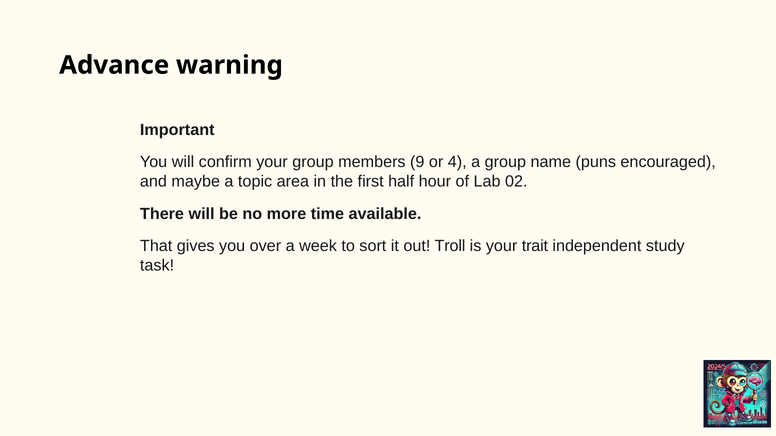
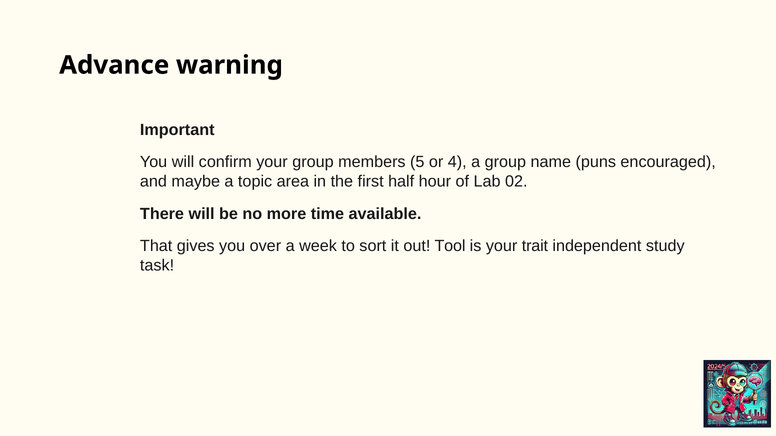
9: 9 -> 5 (417, 162)
Troll: Troll -> Tool (450, 246)
